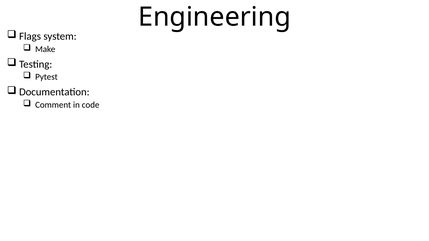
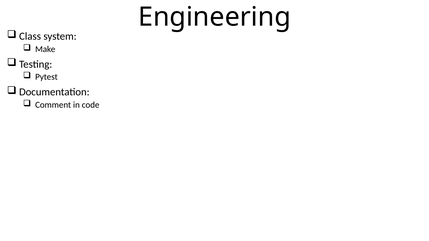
Flags: Flags -> Class (30, 36)
